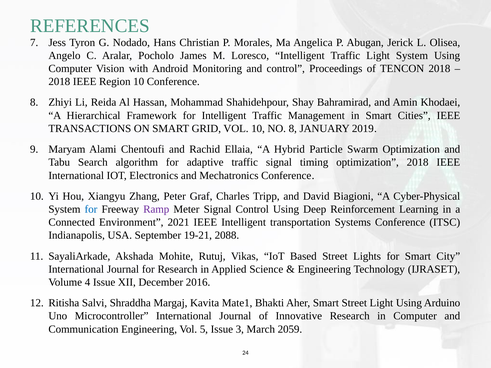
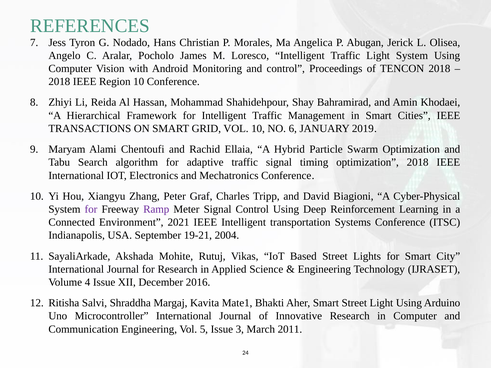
NO 8: 8 -> 6 (293, 129)
for colour: blue -> purple (91, 209)
2088: 2088 -> 2004 (227, 236)
2059: 2059 -> 2011 (290, 329)
